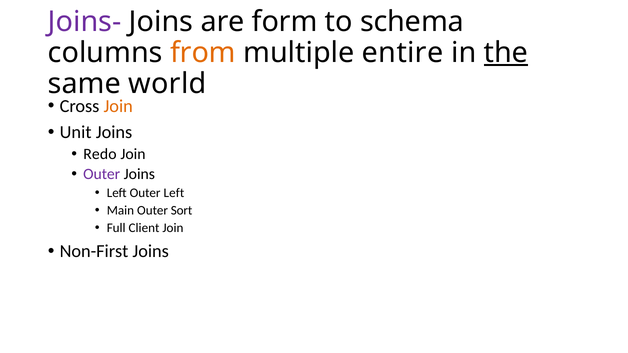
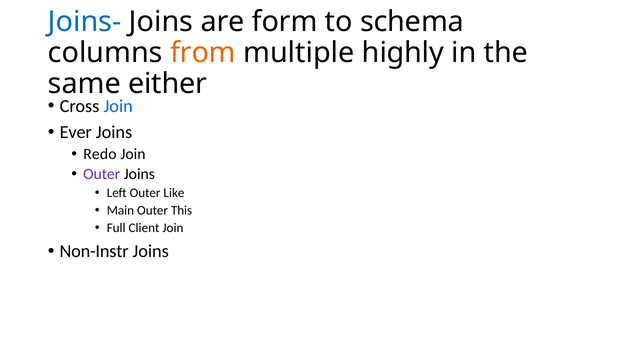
Joins- colour: purple -> blue (85, 22)
entire: entire -> highly (403, 53)
the underline: present -> none (506, 53)
world: world -> either (168, 84)
Join colour: orange -> blue (118, 106)
Unit: Unit -> Ever (76, 133)
Outer Left: Left -> Like (174, 193)
Sort: Sort -> This (182, 211)
Non-First: Non-First -> Non-Instr (94, 251)
